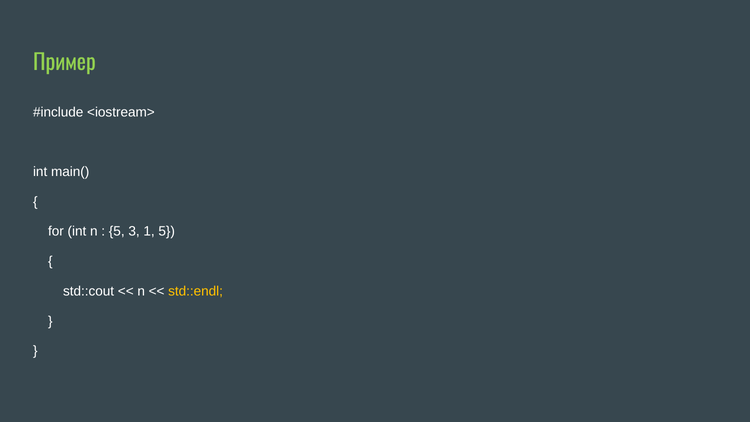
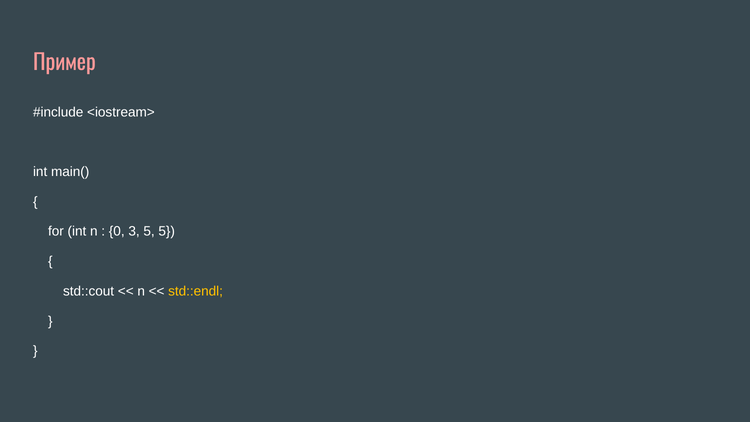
Пример colour: light green -> pink (64, 63)
5: 5 -> 0 (117, 231)
3 1: 1 -> 5 (149, 231)
